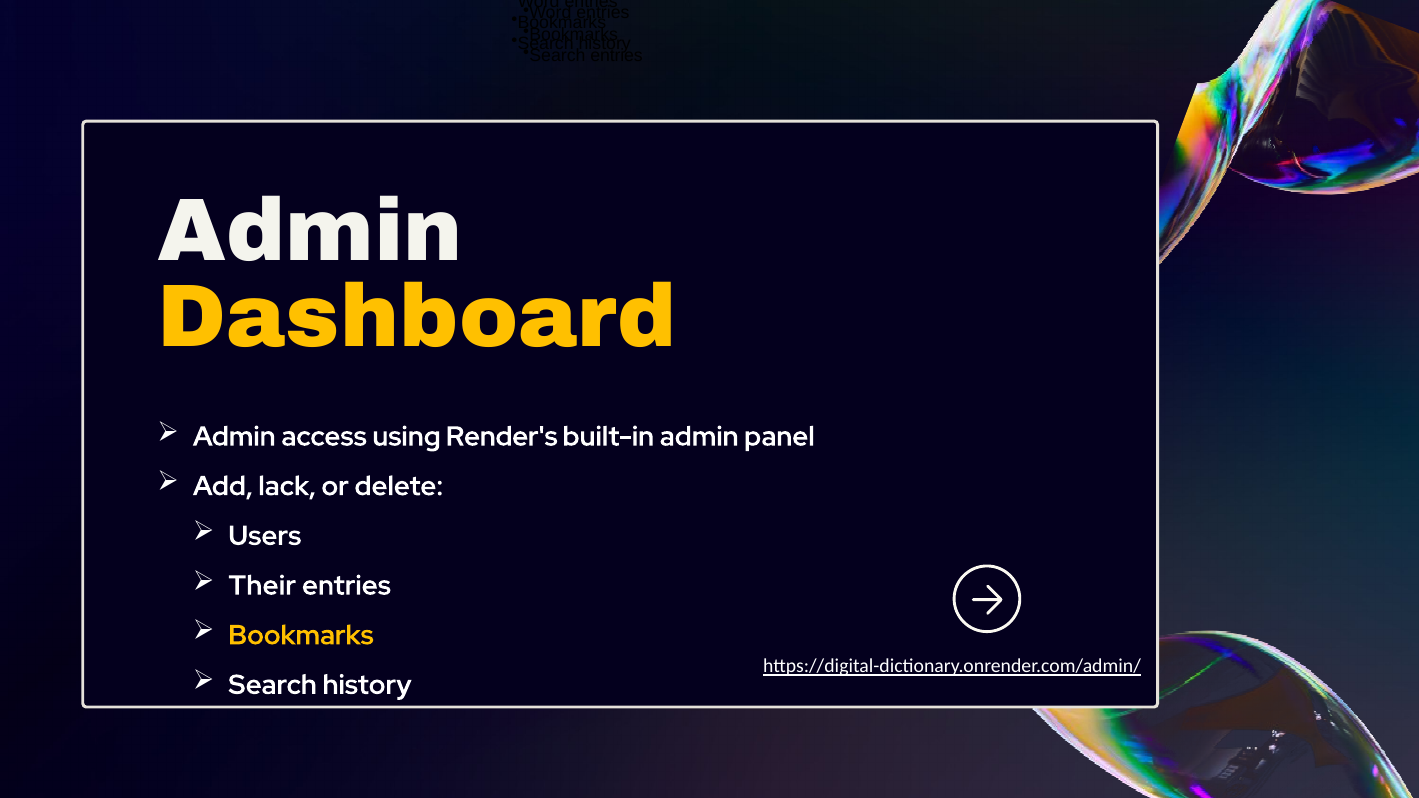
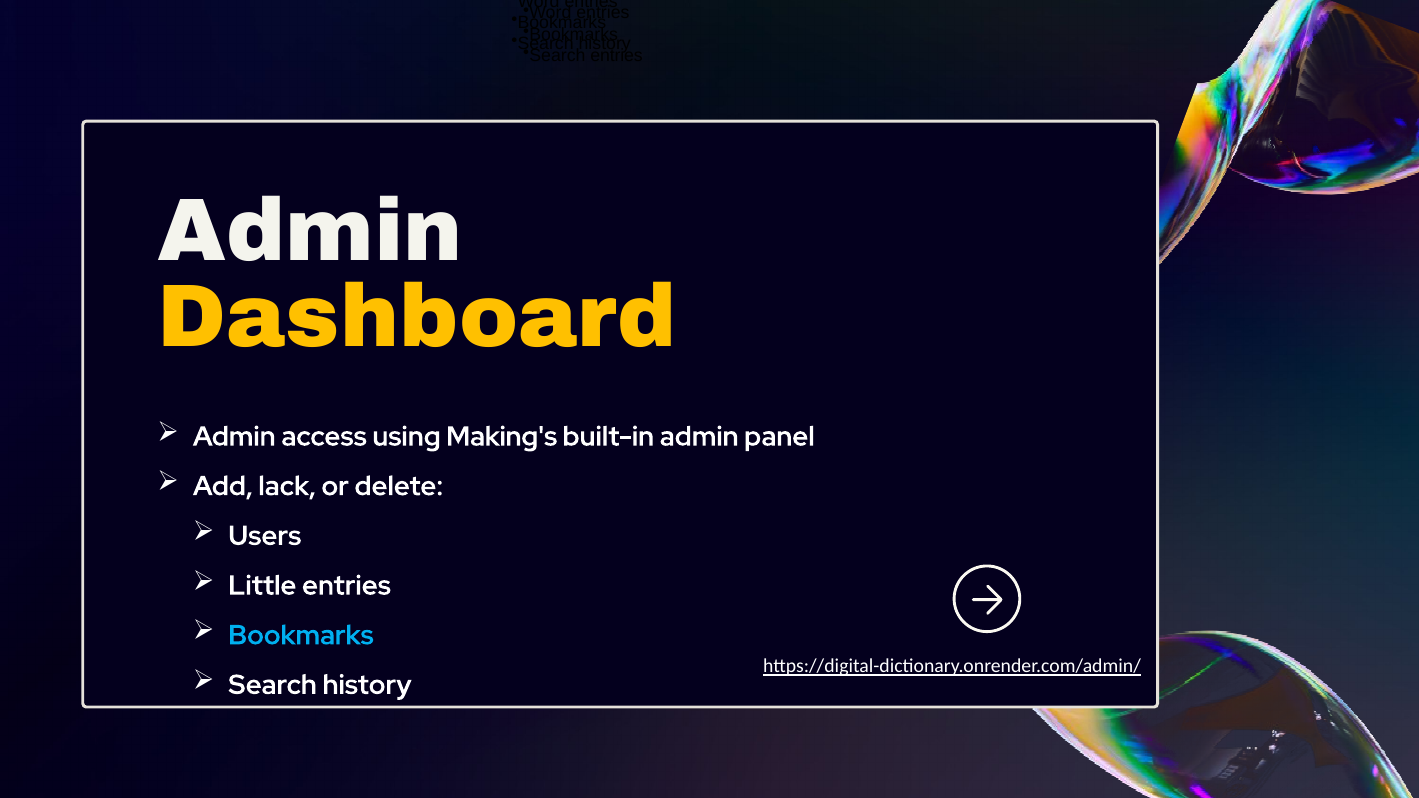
Render's: Render's -> Making's (502, 437)
Their: Their -> Little (262, 586)
Bookmarks colour: yellow -> light blue (301, 635)
